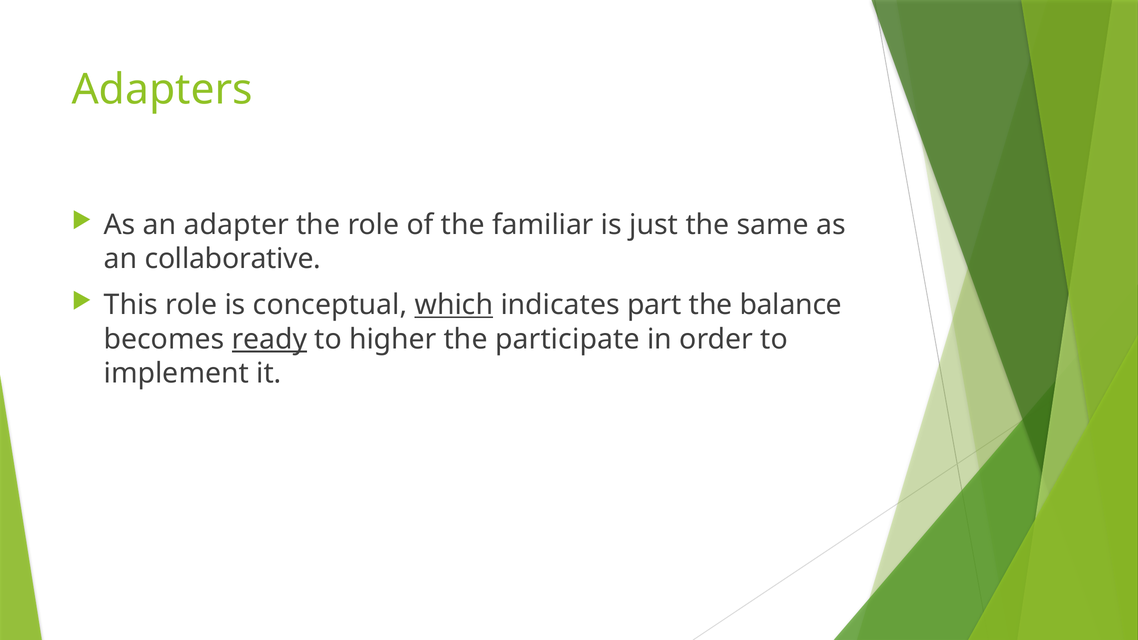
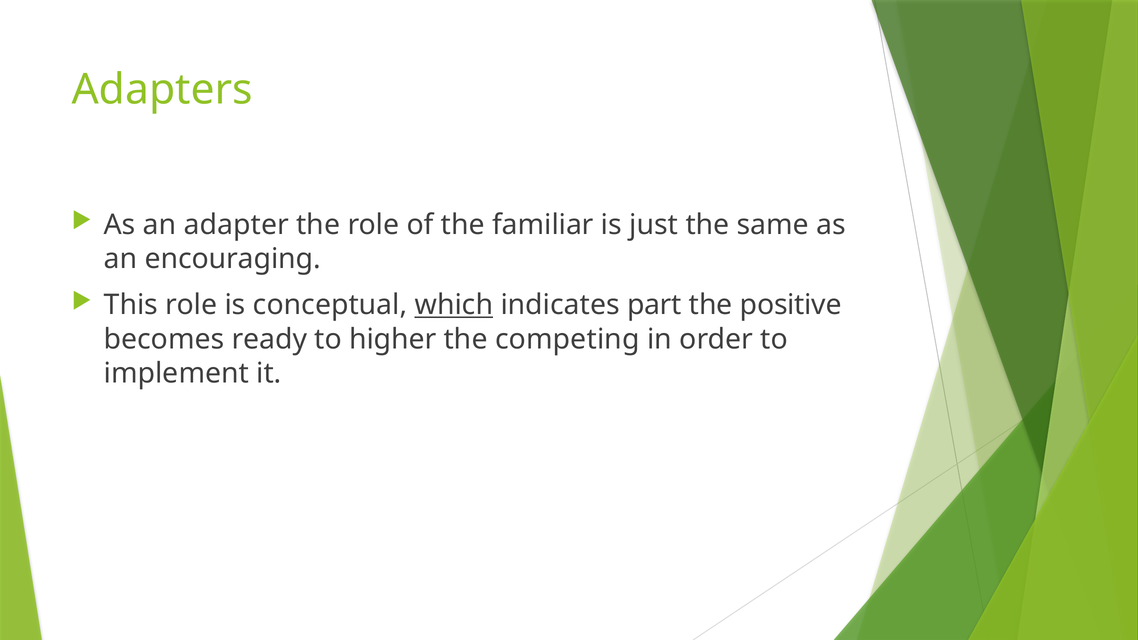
collaborative: collaborative -> encouraging (233, 259)
balance: balance -> positive (791, 305)
ready underline: present -> none (269, 339)
participate: participate -> competing (567, 339)
